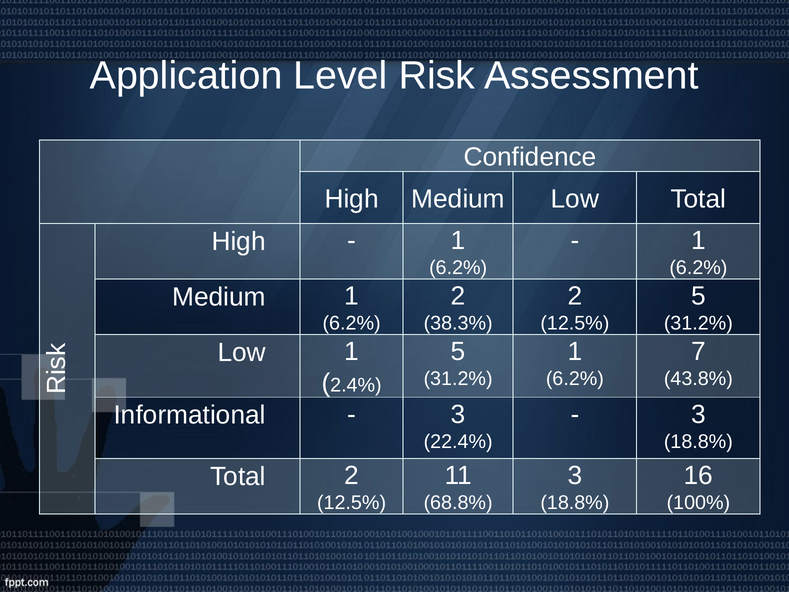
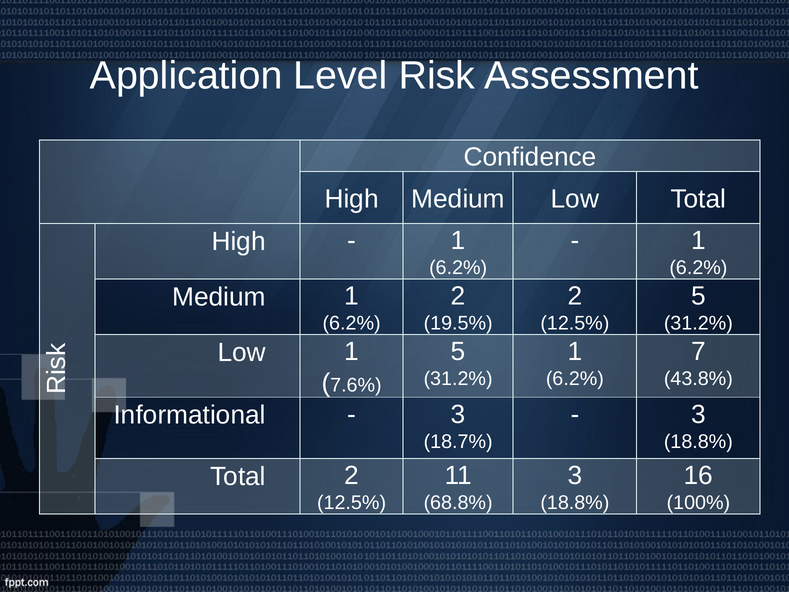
38.3%: 38.3% -> 19.5% (458, 323)
2.4%: 2.4% -> 7.6% (356, 385)
22.4%: 22.4% -> 18.7% (458, 441)
